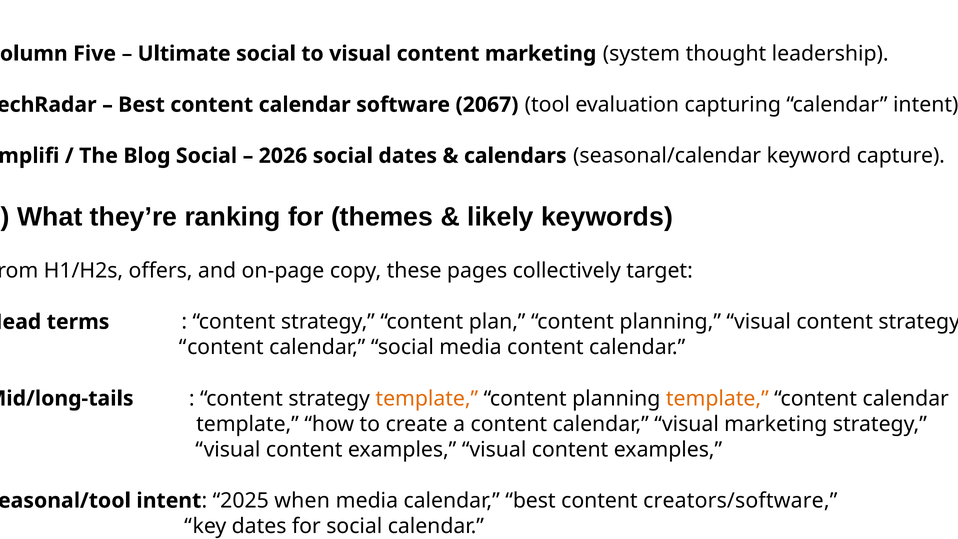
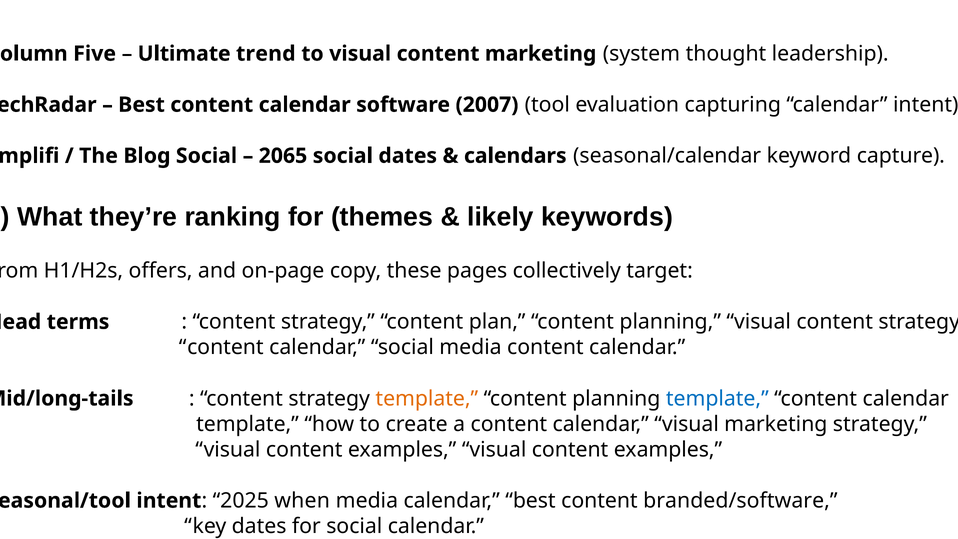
Ultimate social: social -> trend (266, 54)
2067: 2067 -> 2007 (487, 105)
2026: 2026 -> 2065 (283, 156)
template colour: orange -> blue (717, 398)
creators/software: creators/software -> branded/software (740, 501)
